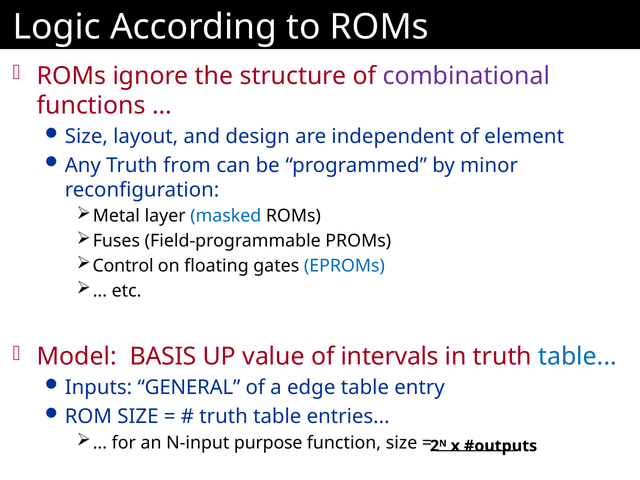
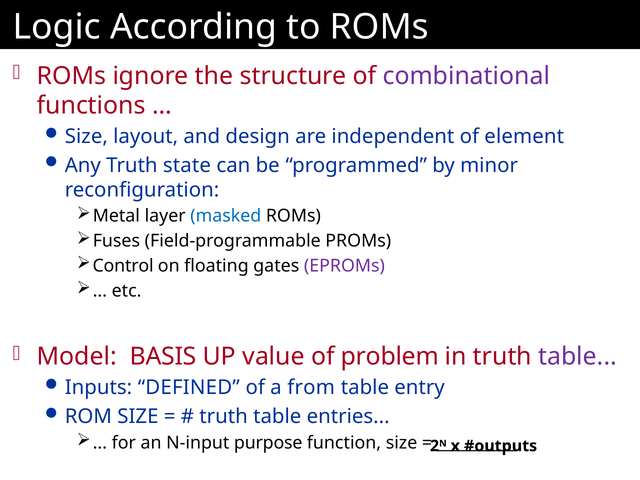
from: from -> state (187, 165)
EPROMs colour: blue -> purple (344, 266)
intervals: intervals -> problem (390, 357)
table colour: blue -> purple (578, 357)
GENERAL: GENERAL -> DEFINED (189, 388)
edge: edge -> from (311, 388)
